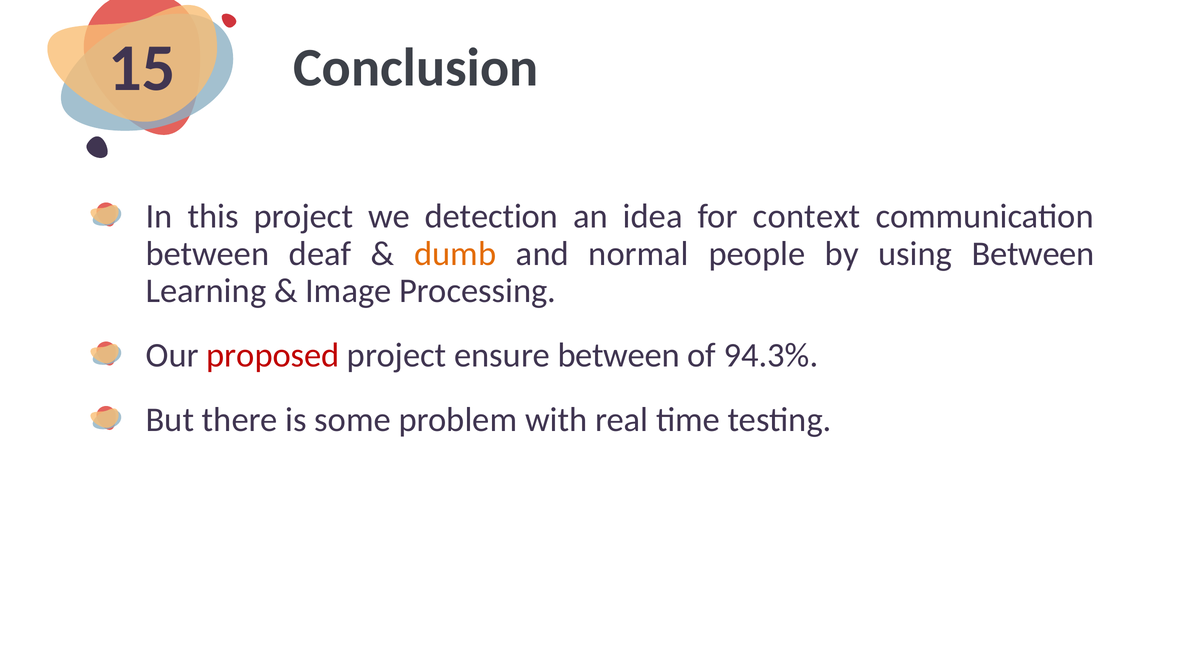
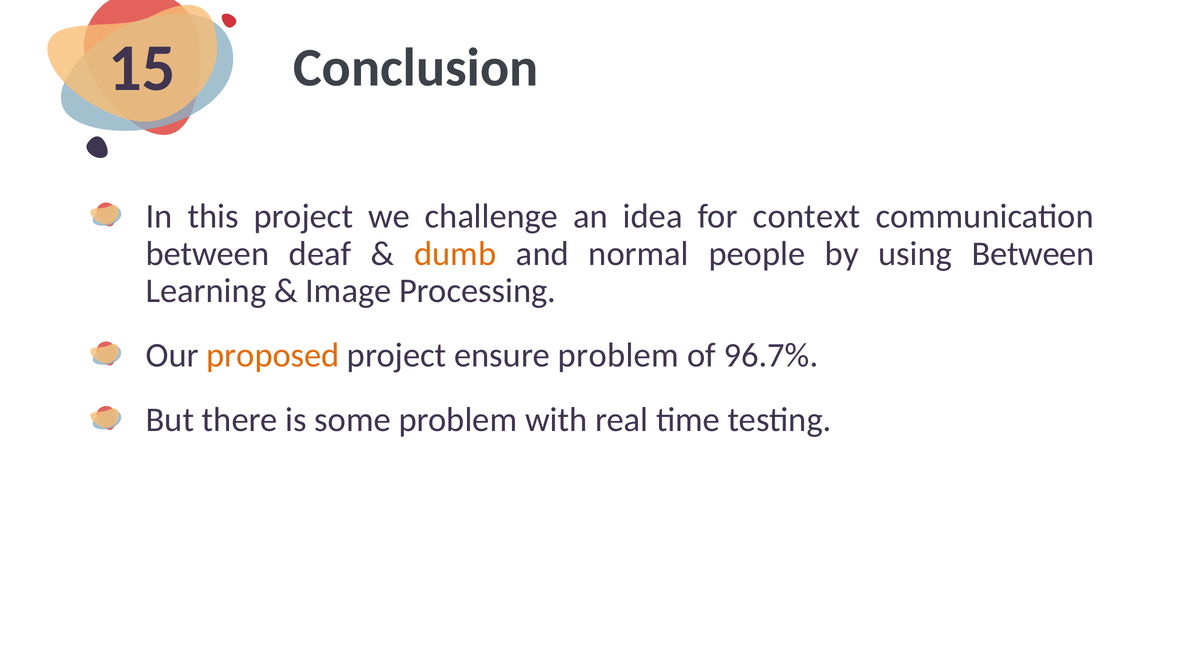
detection: detection -> challenge (491, 216)
proposed colour: red -> orange (273, 355)
ensure between: between -> problem (618, 355)
94.3%: 94.3% -> 96.7% (771, 355)
